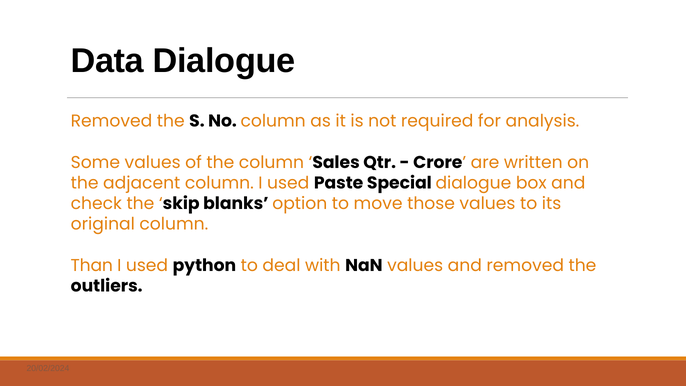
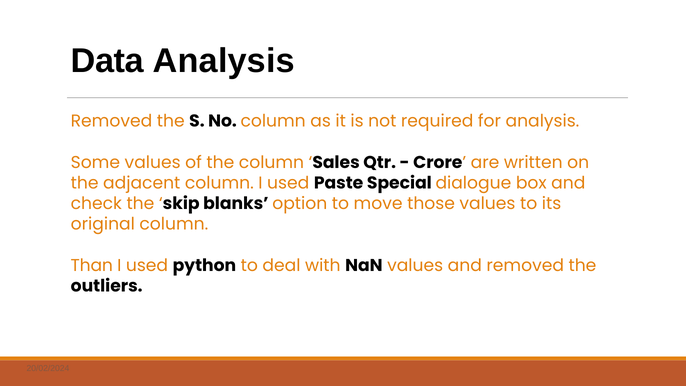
Data Dialogue: Dialogue -> Analysis (224, 61)
